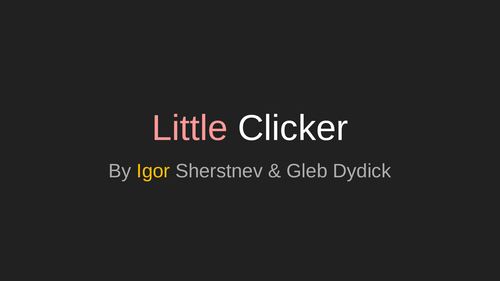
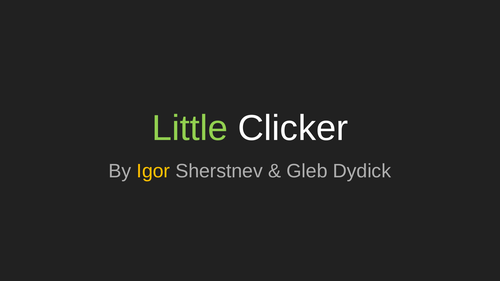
Little colour: pink -> light green (190, 128)
